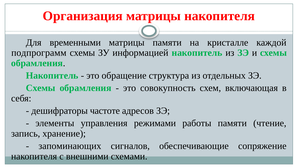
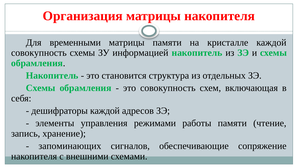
подпрограмм: подпрограмм -> совокупность (39, 53)
обращение: обращение -> становится (124, 75)
дешифраторы частоте: частоте -> каждой (105, 111)
